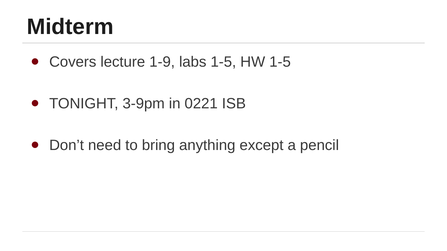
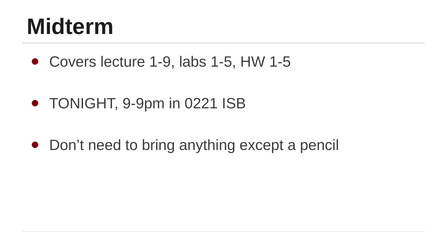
3-9pm: 3-9pm -> 9-9pm (144, 104)
